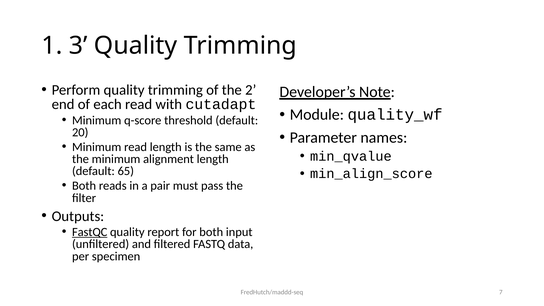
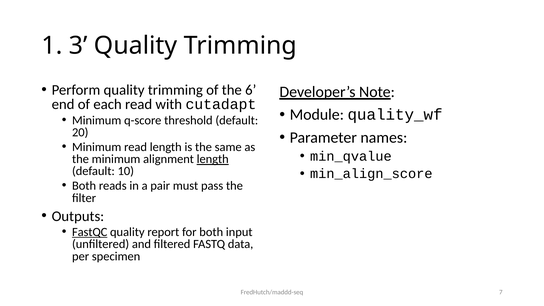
2: 2 -> 6 (251, 90)
length underline: none -> present (213, 159)
65: 65 -> 10 (126, 171)
